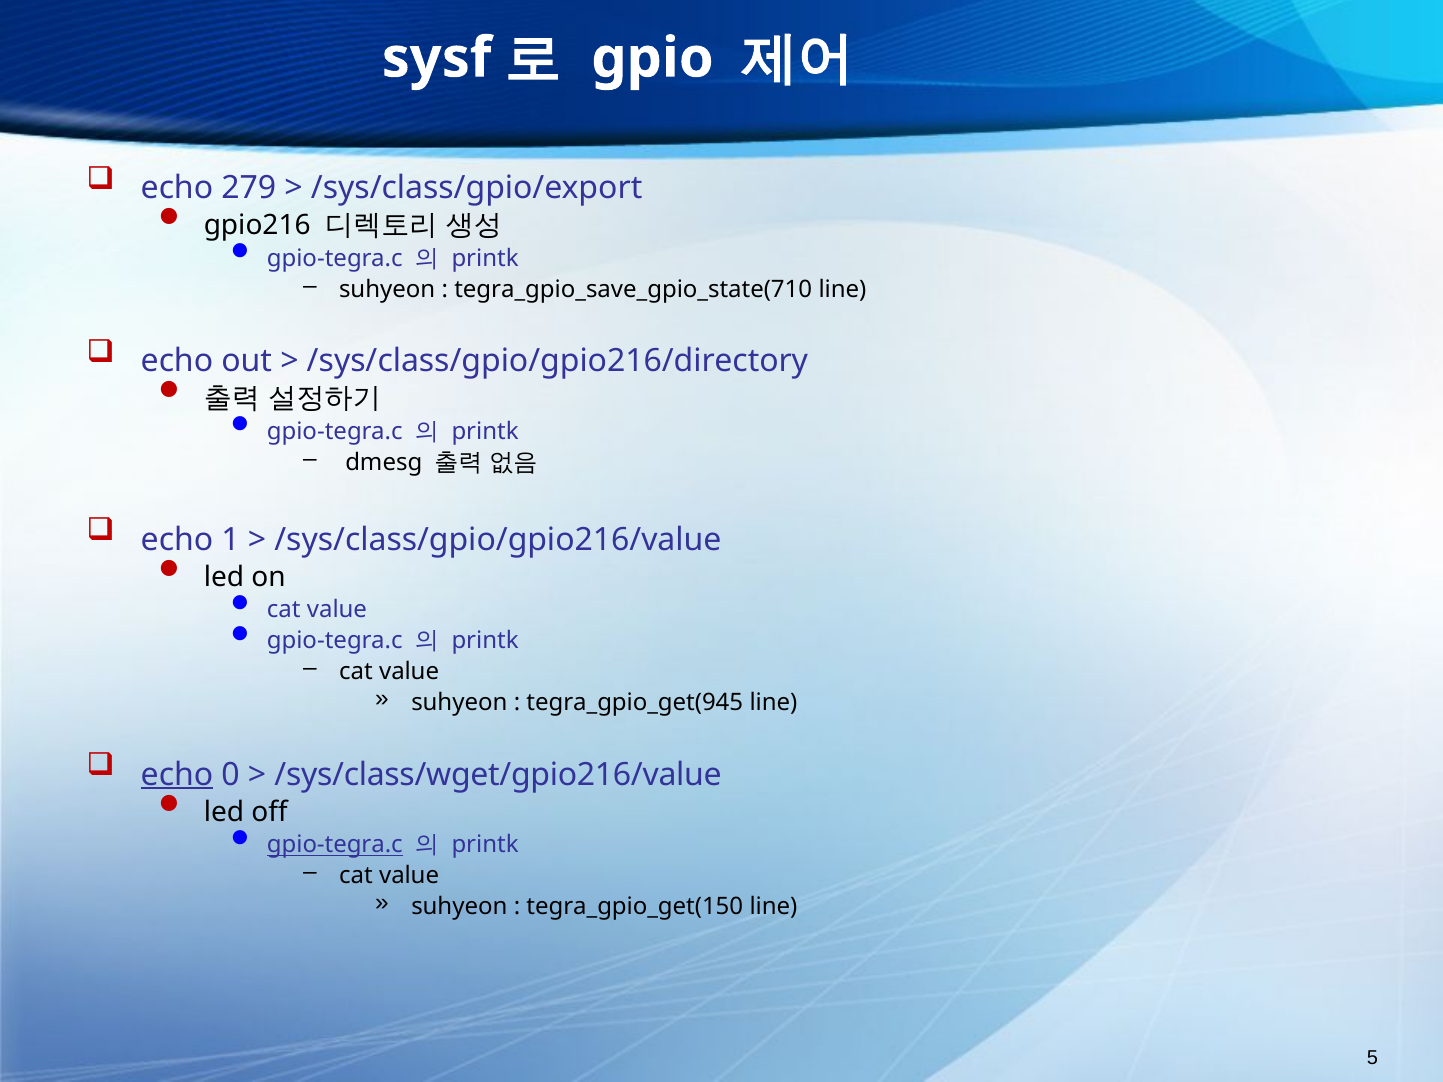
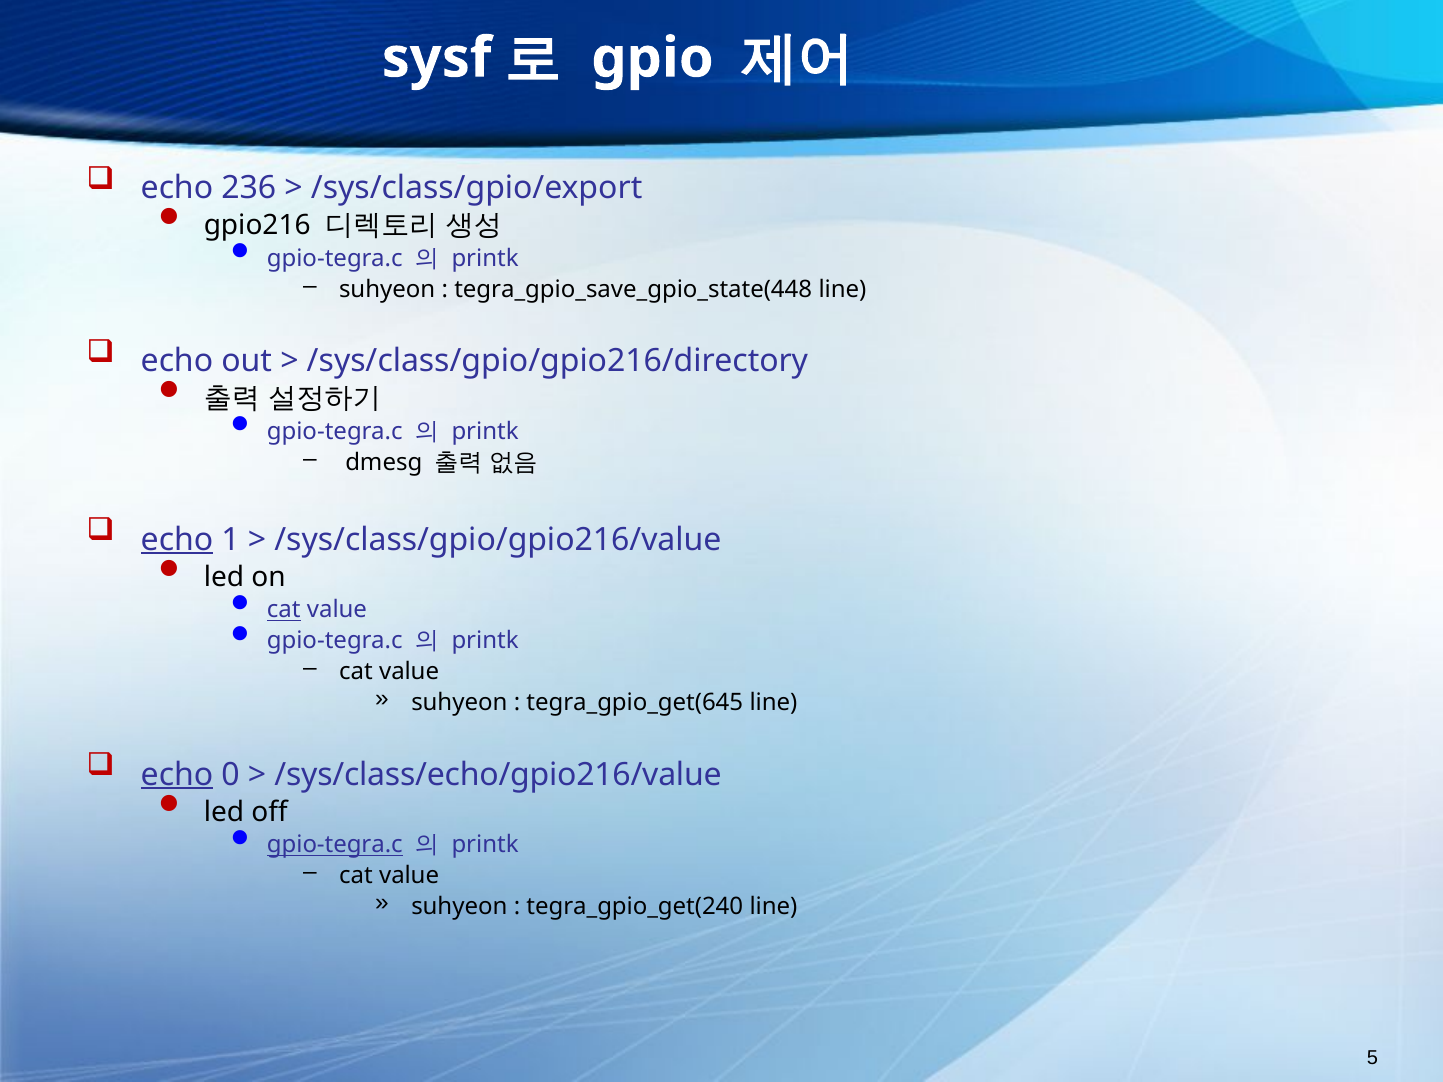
279: 279 -> 236 (249, 188)
tegra_gpio_save_gpio_state(710: tegra_gpio_save_gpio_state(710 -> tegra_gpio_save_gpio_state(448 (633, 289)
echo underline: none -> present (177, 540)
cat underline: none -> present (284, 610)
tegra_gpio_get(945: tegra_gpio_get(945 -> tegra_gpio_get(645 (635, 703)
/sys/class/wget/gpio216/value: /sys/class/wget/gpio216/value -> /sys/class/echo/gpio216/value (498, 775)
tegra_gpio_get(150: tegra_gpio_get(150 -> tegra_gpio_get(240 (635, 907)
